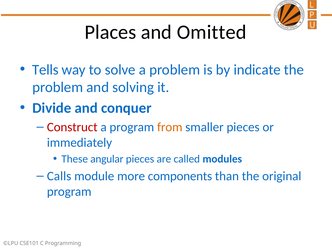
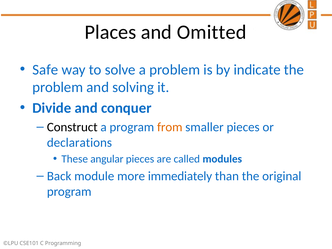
Tells: Tells -> Safe (45, 70)
Construct colour: red -> black (72, 127)
immediately: immediately -> declarations (79, 143)
Calls: Calls -> Back (59, 176)
components: components -> immediately (180, 176)
